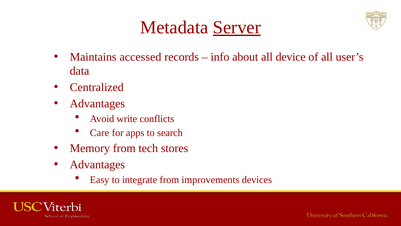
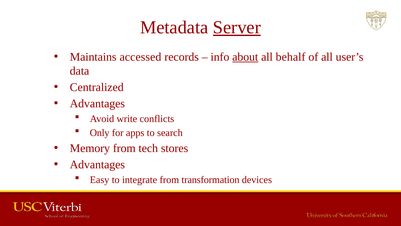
about underline: none -> present (245, 57)
device: device -> behalf (291, 57)
Care: Care -> Only (100, 133)
improvements: improvements -> transformation (211, 180)
